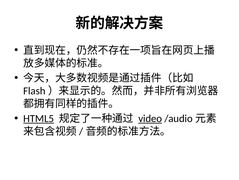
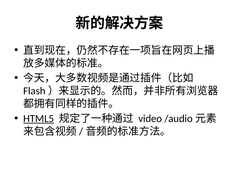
video underline: present -> none (150, 118)
